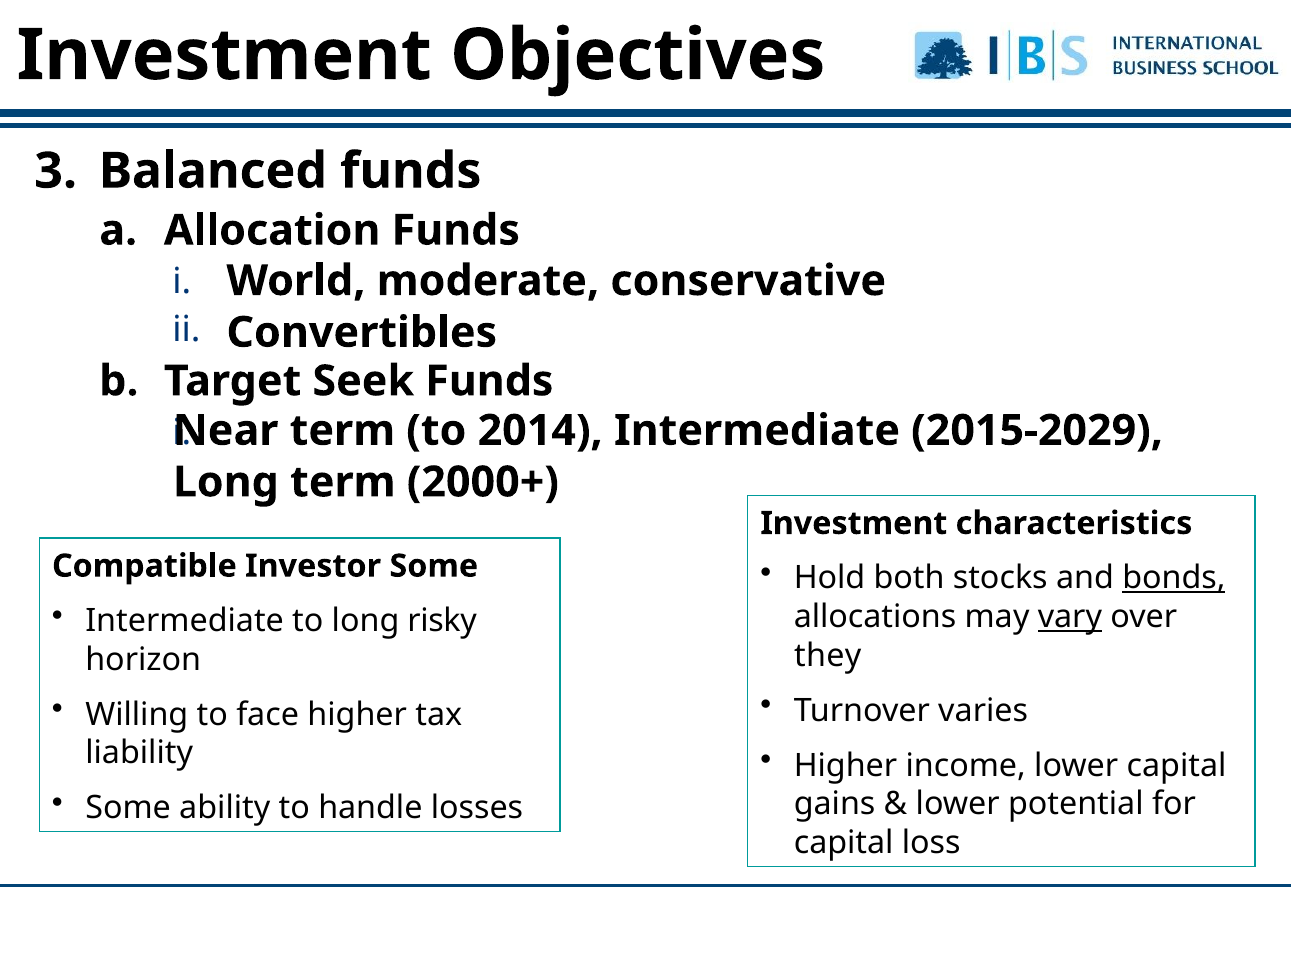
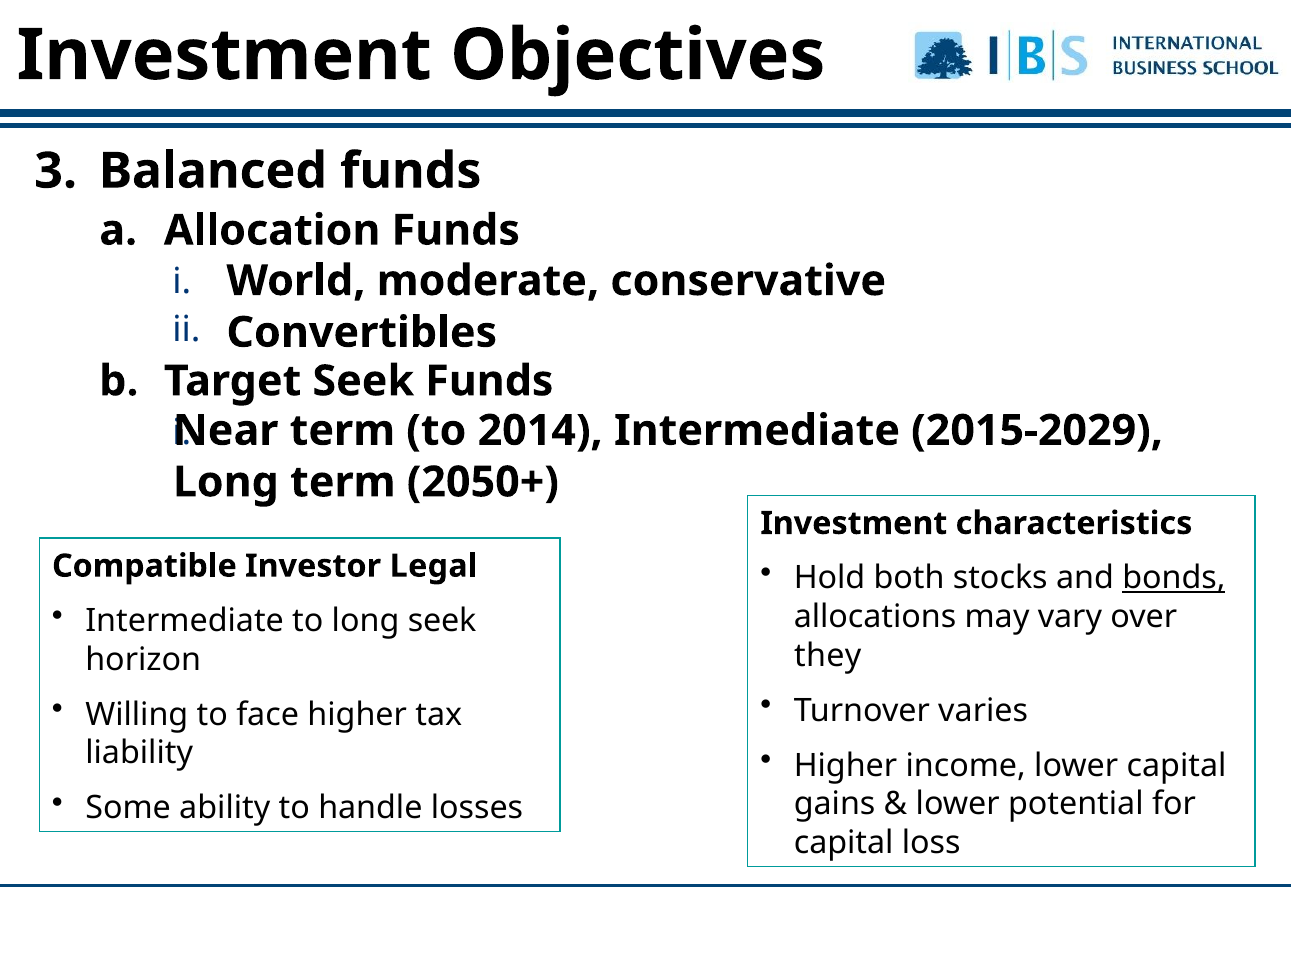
2000+: 2000+ -> 2050+ (483, 482)
Investor Some: Some -> Legal (434, 566)
long risky: risky -> seek (442, 621)
vary underline: present -> none (1070, 617)
